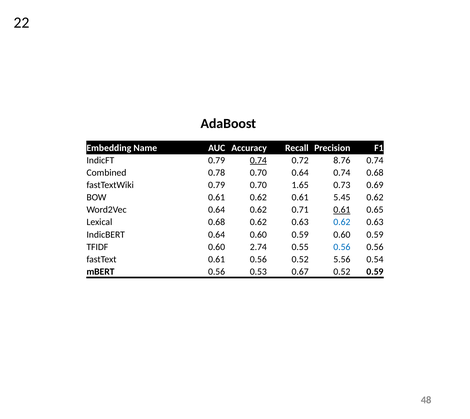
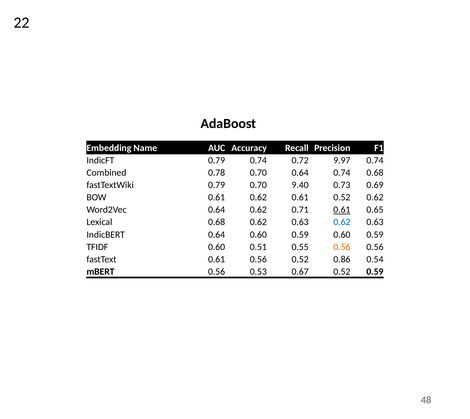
0.74 underline: present -> none (258, 160)
8.76: 8.76 -> 9.97 (342, 160)
1.65: 1.65 -> 9.40 (300, 185)
0.61 5.45: 5.45 -> 0.52 (342, 198)
2.74: 2.74 -> 0.51 (258, 247)
0.56 colour: blue -> orange (342, 247)
5.56: 5.56 -> 0.86 (342, 260)
